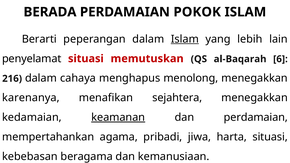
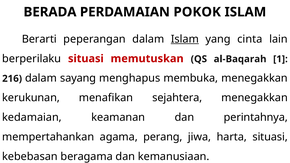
lebih: lebih -> cinta (250, 39)
penyelamat: penyelamat -> berperilaku (32, 59)
6: 6 -> 1 (280, 59)
cahaya: cahaya -> sayang (78, 78)
menolong: menolong -> membuka (191, 78)
karenanya: karenanya -> kerukunan (31, 98)
keamanan underline: present -> none (118, 117)
dan perdamaian: perdamaian -> perintahnya (256, 117)
pribadi: pribadi -> perang (163, 137)
